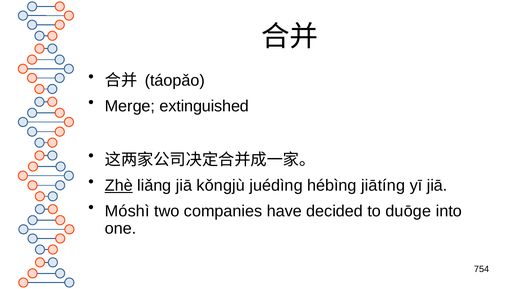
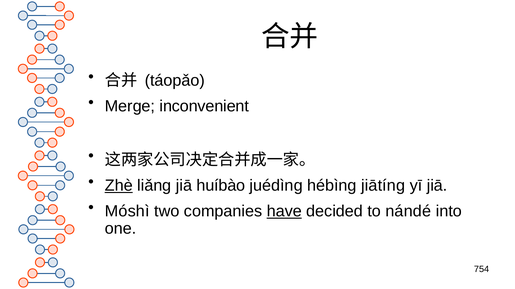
extinguished: extinguished -> inconvenient (204, 107)
kǒngjù: kǒngjù -> huíbào (221, 186)
have underline: none -> present (284, 212)
duōge: duōge -> nándé (408, 212)
